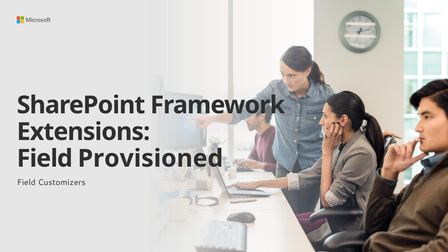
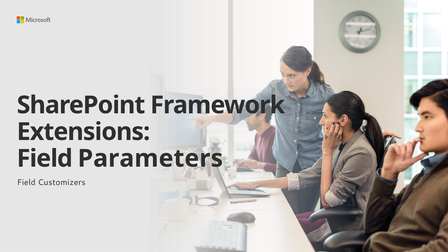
Provisioned: Provisioned -> Parameters (150, 158)
